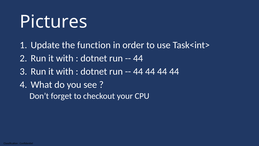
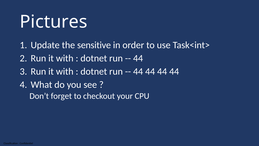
function: function -> sensitive (94, 45)
